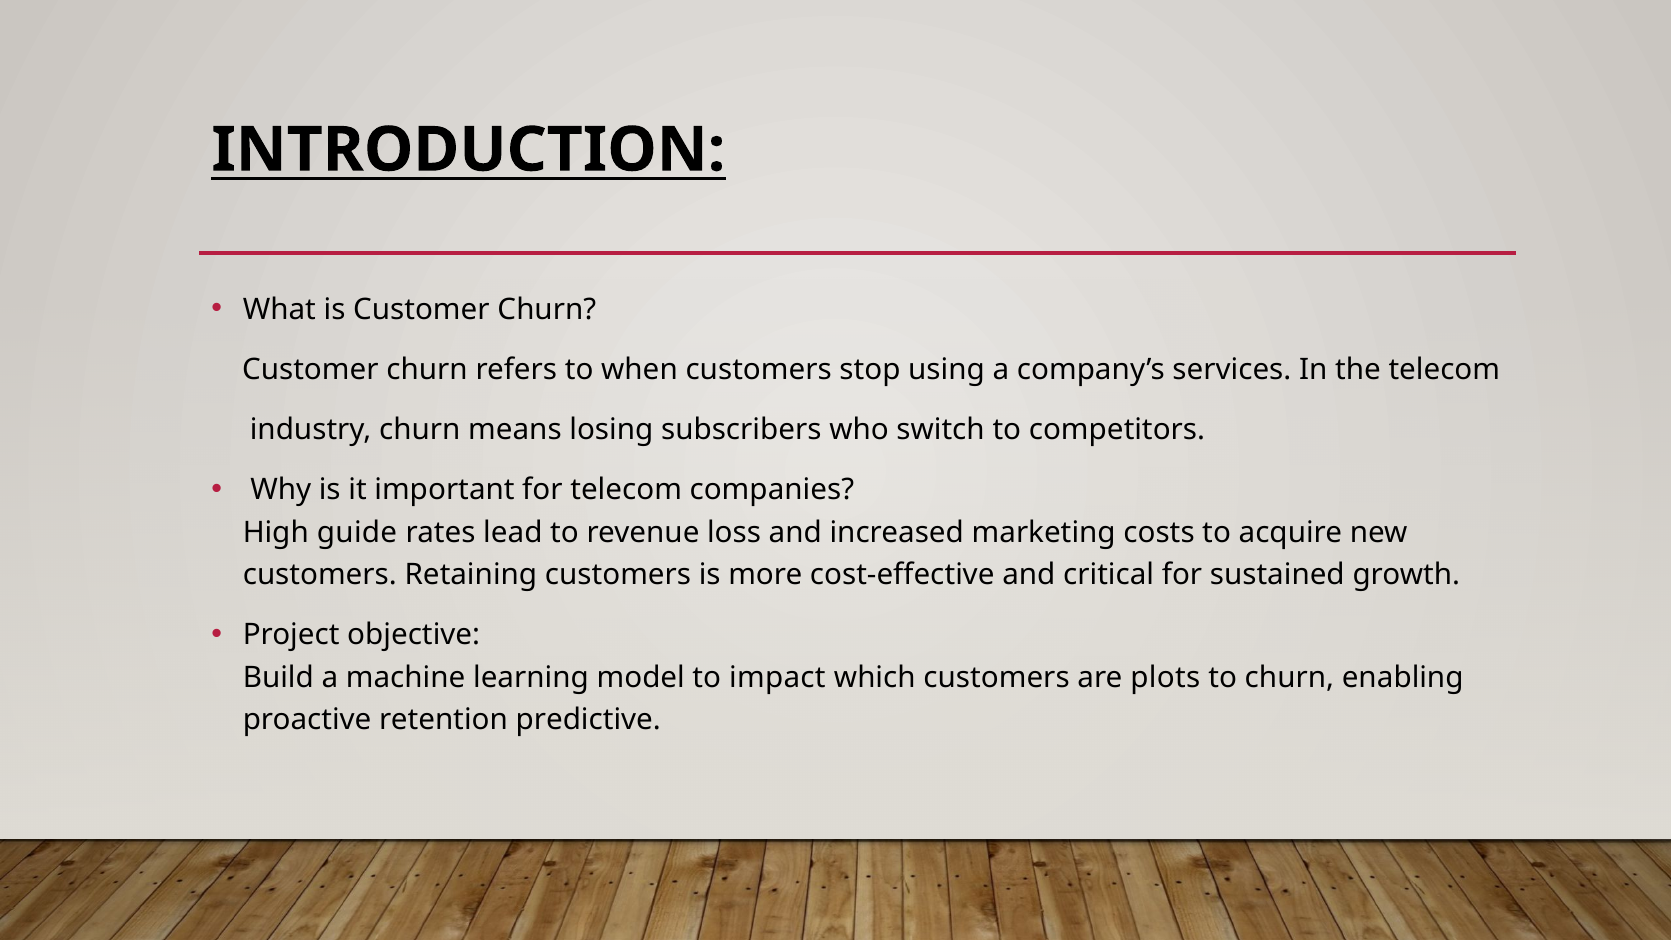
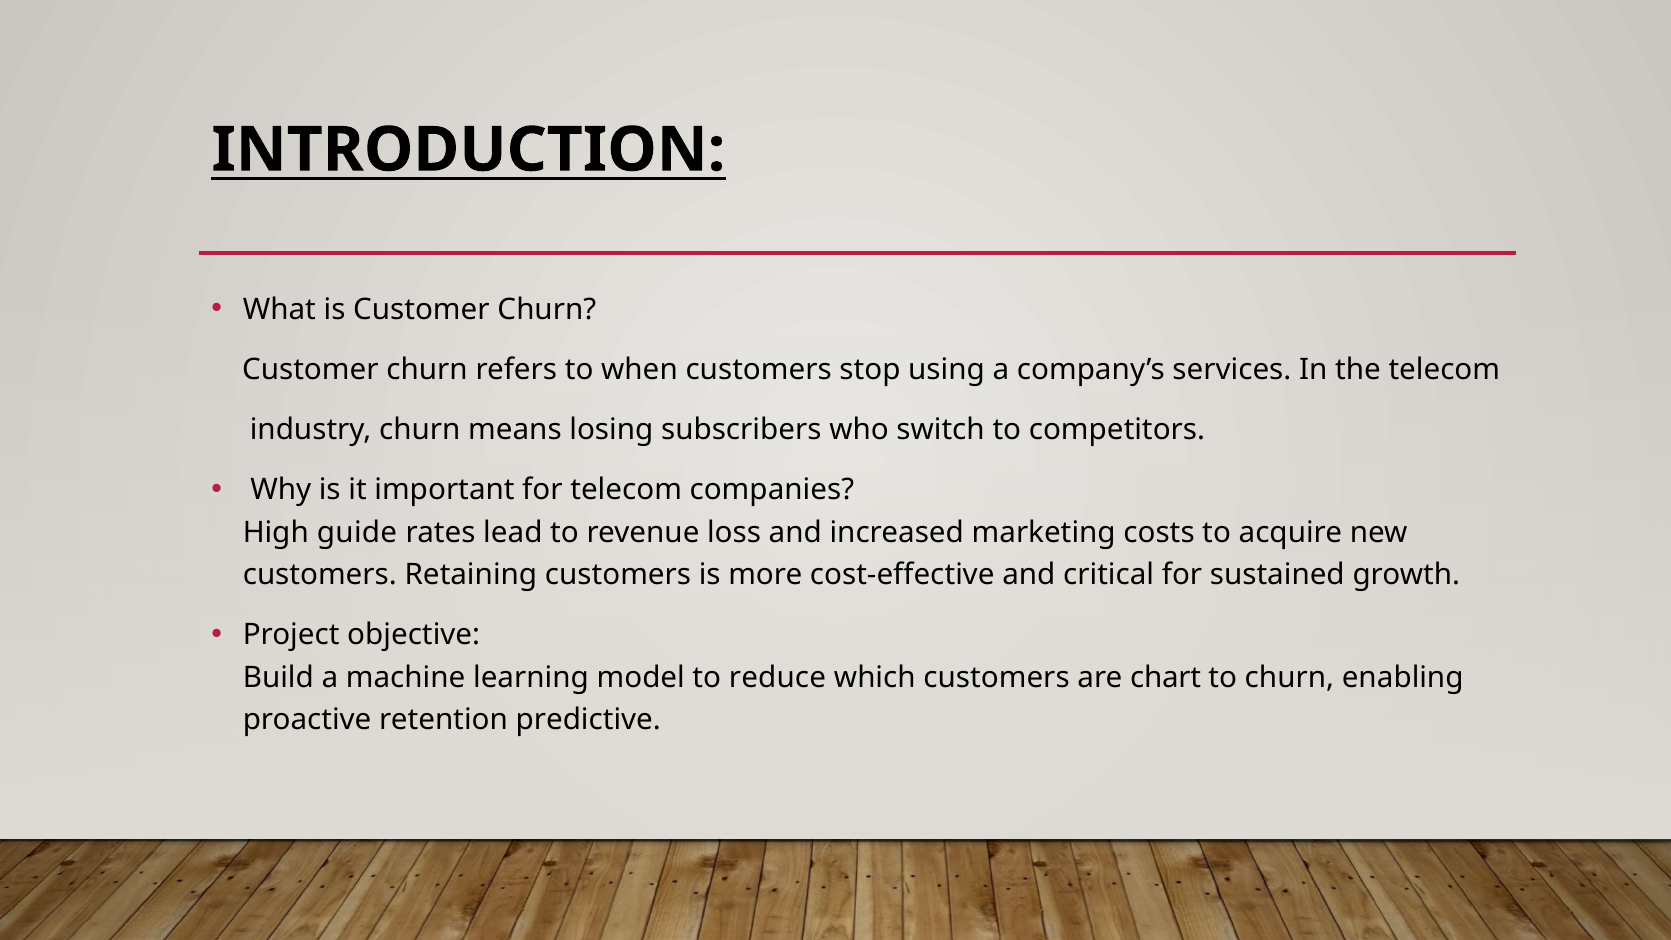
impact: impact -> reduce (777, 678)
plots: plots -> chart (1166, 678)
